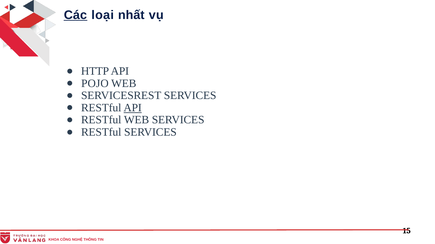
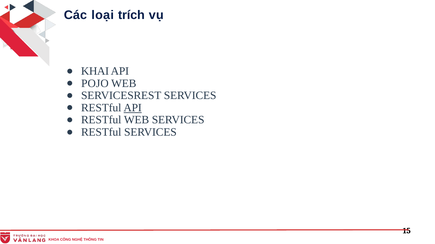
Các underline: present -> none (75, 15)
nhất: nhất -> trích (131, 15)
HTTP: HTTP -> KHAI (95, 71)
